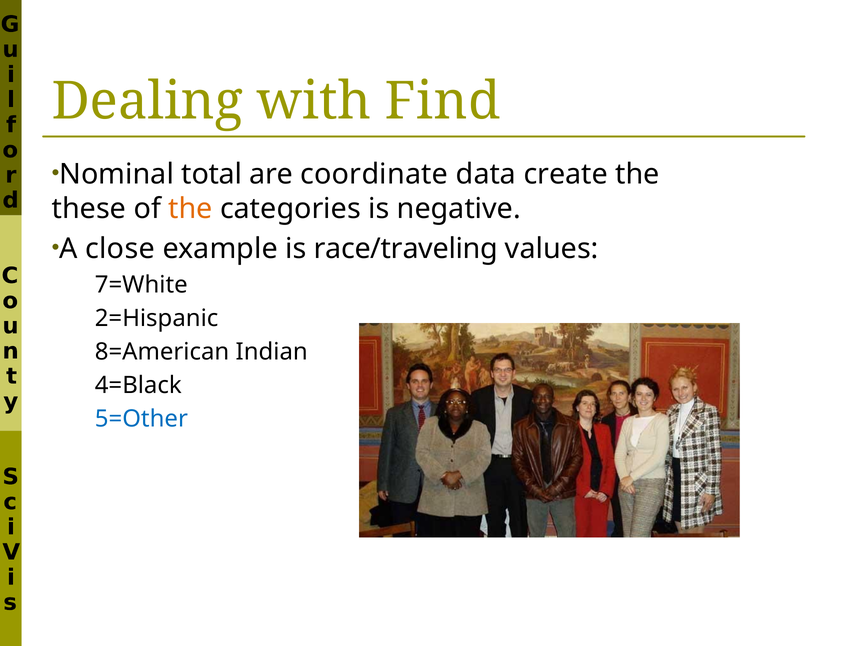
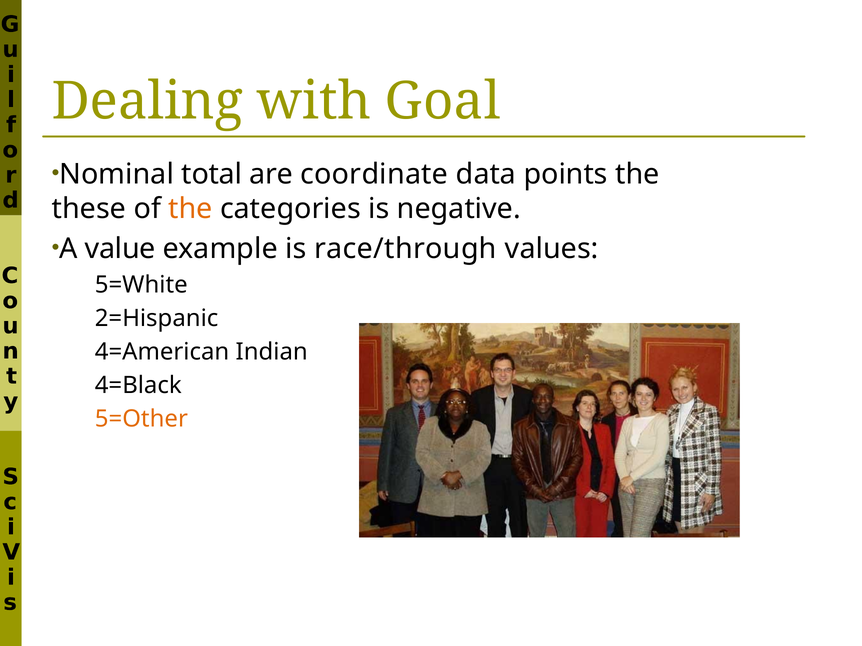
Find: Find -> Goal (443, 101)
create: create -> points (566, 174)
close: close -> value (120, 249)
race/traveling: race/traveling -> race/through (406, 249)
7=White: 7=White -> 5=White (141, 285)
8=American: 8=American -> 4=American (162, 352)
5=Other colour: blue -> orange (141, 419)
